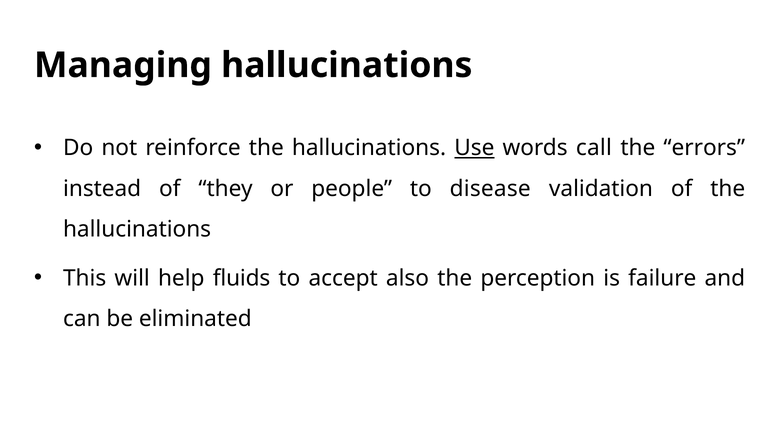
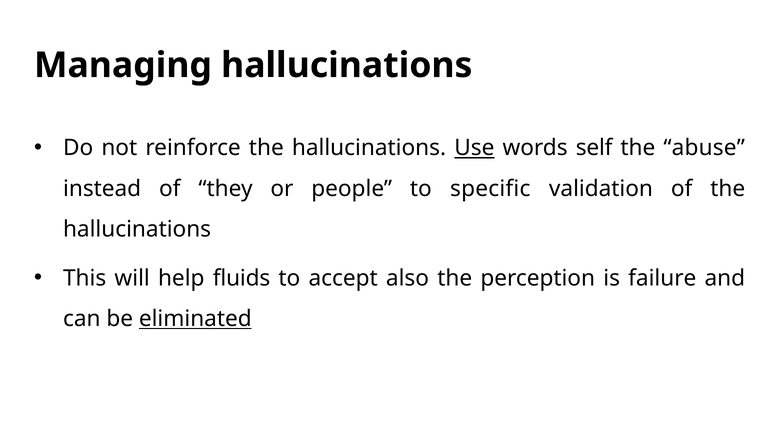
call: call -> self (594, 148)
errors: errors -> abuse (704, 148)
disease: disease -> specific (490, 188)
eliminated underline: none -> present (195, 318)
